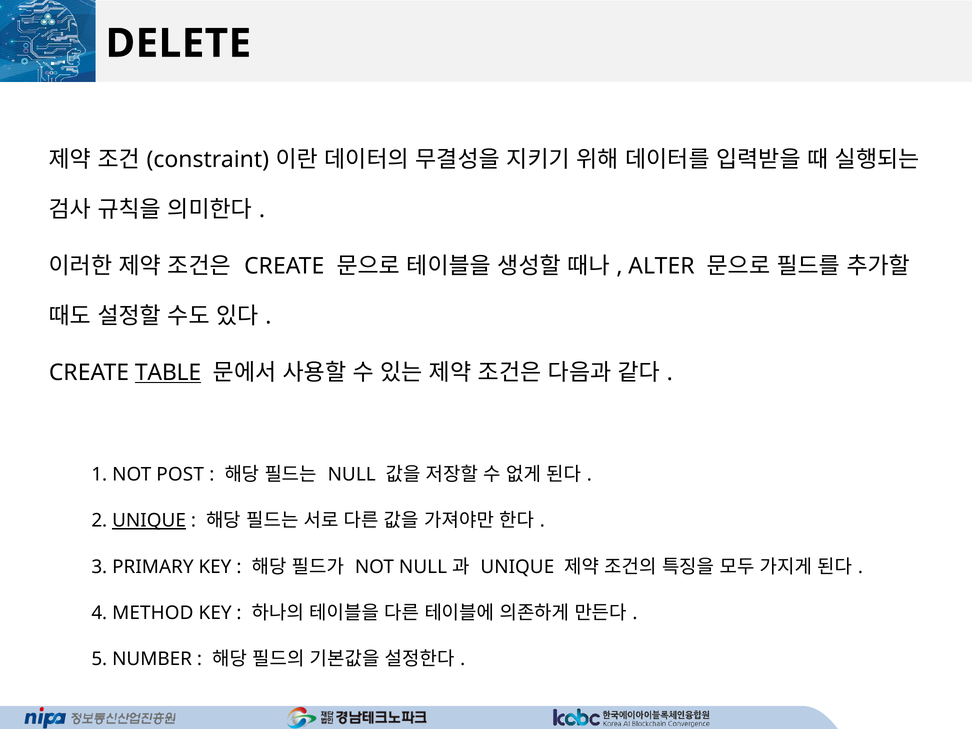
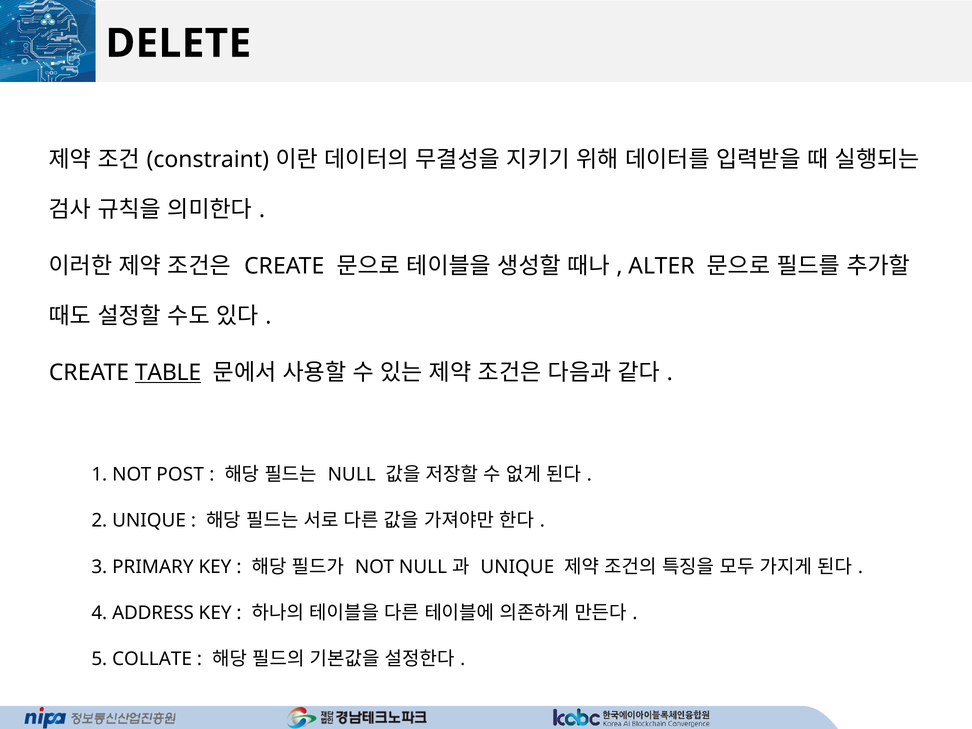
UNIQUE underline: present -> none (149, 521)
METHOD: METHOD -> ADDRESS (153, 613)
NUMBER: NUMBER -> COLLATE (152, 659)
